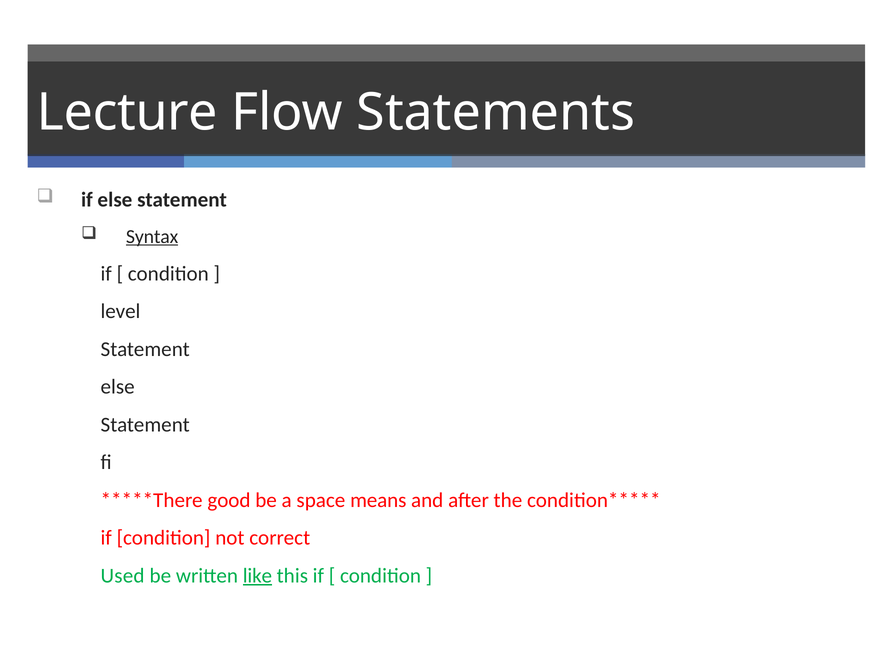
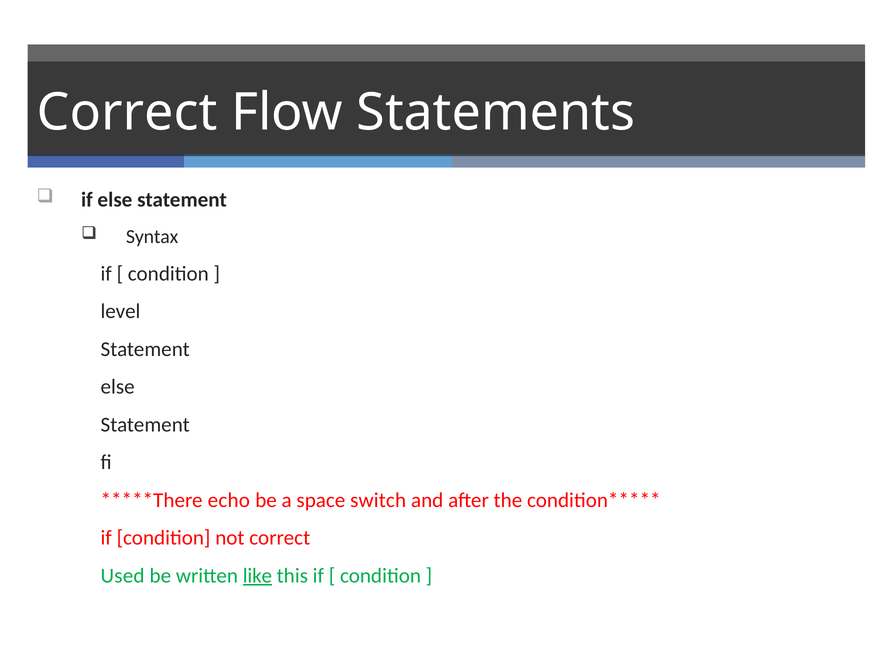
Lecture: Lecture -> Correct (127, 112)
Syntax underline: present -> none (152, 237)
good: good -> echo (229, 500)
means: means -> switch (378, 500)
